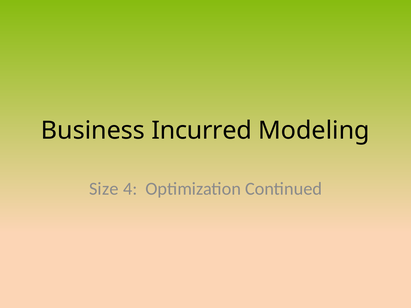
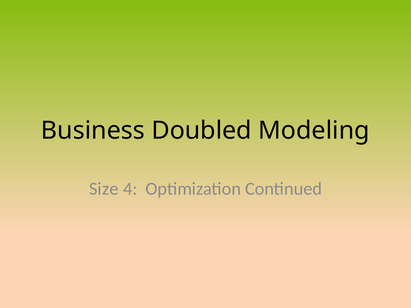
Incurred: Incurred -> Doubled (202, 131)
